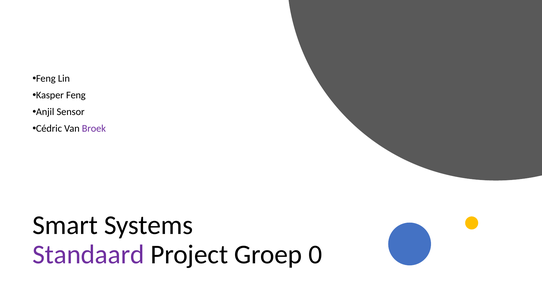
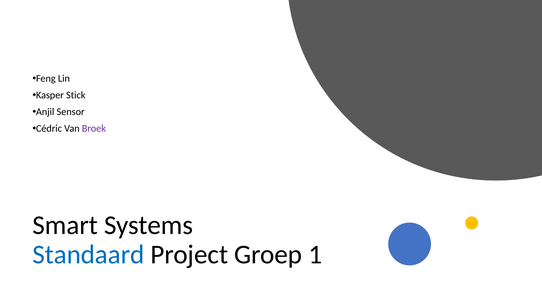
Kasper Feng: Feng -> Stick (76, 95)
Standaard colour: purple -> blue (88, 254)
0: 0 -> 1 (315, 254)
